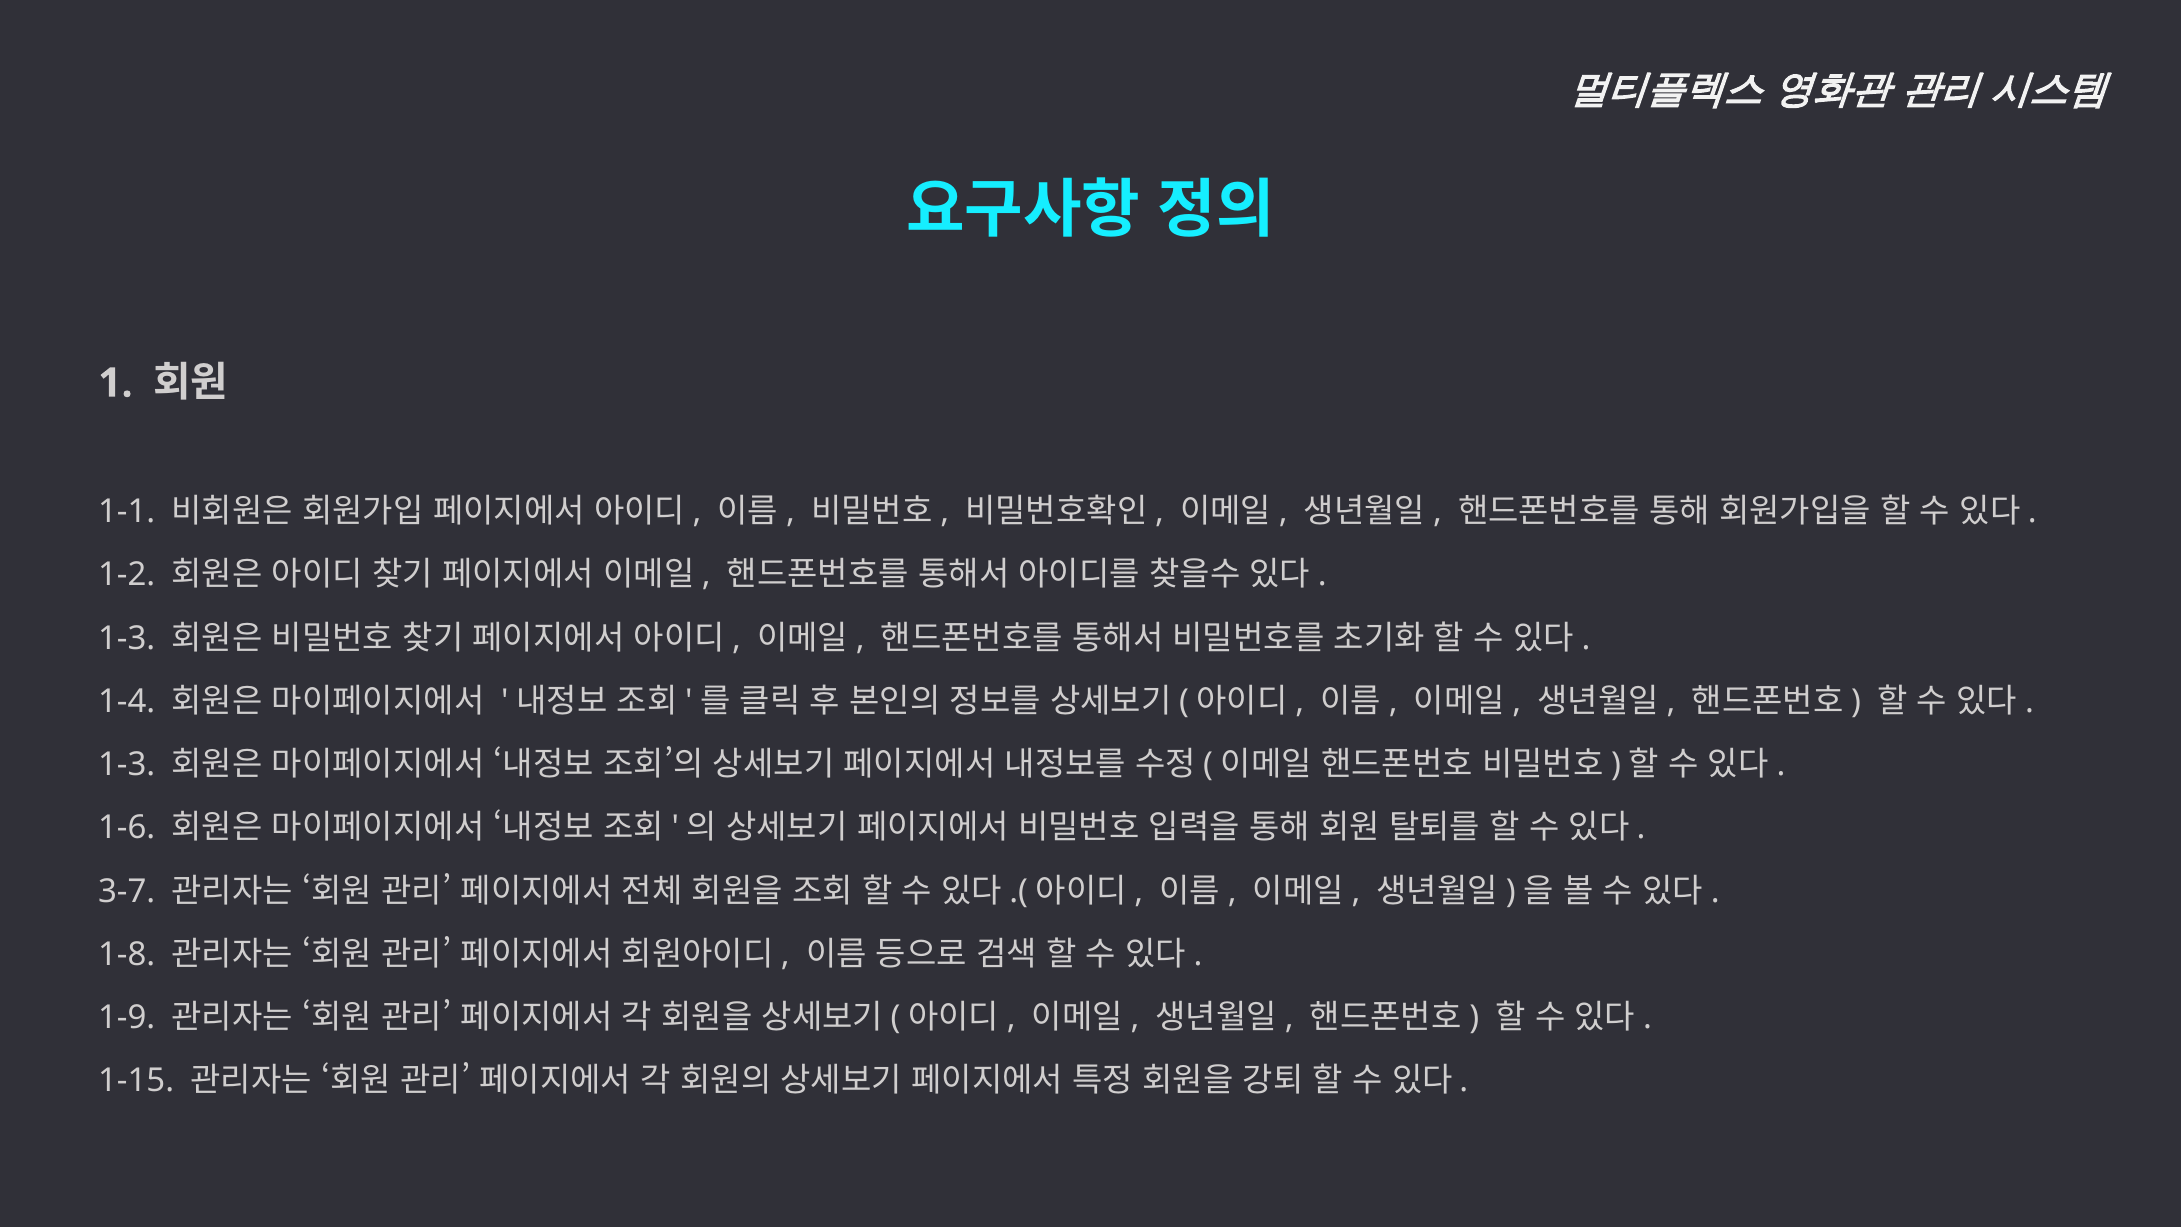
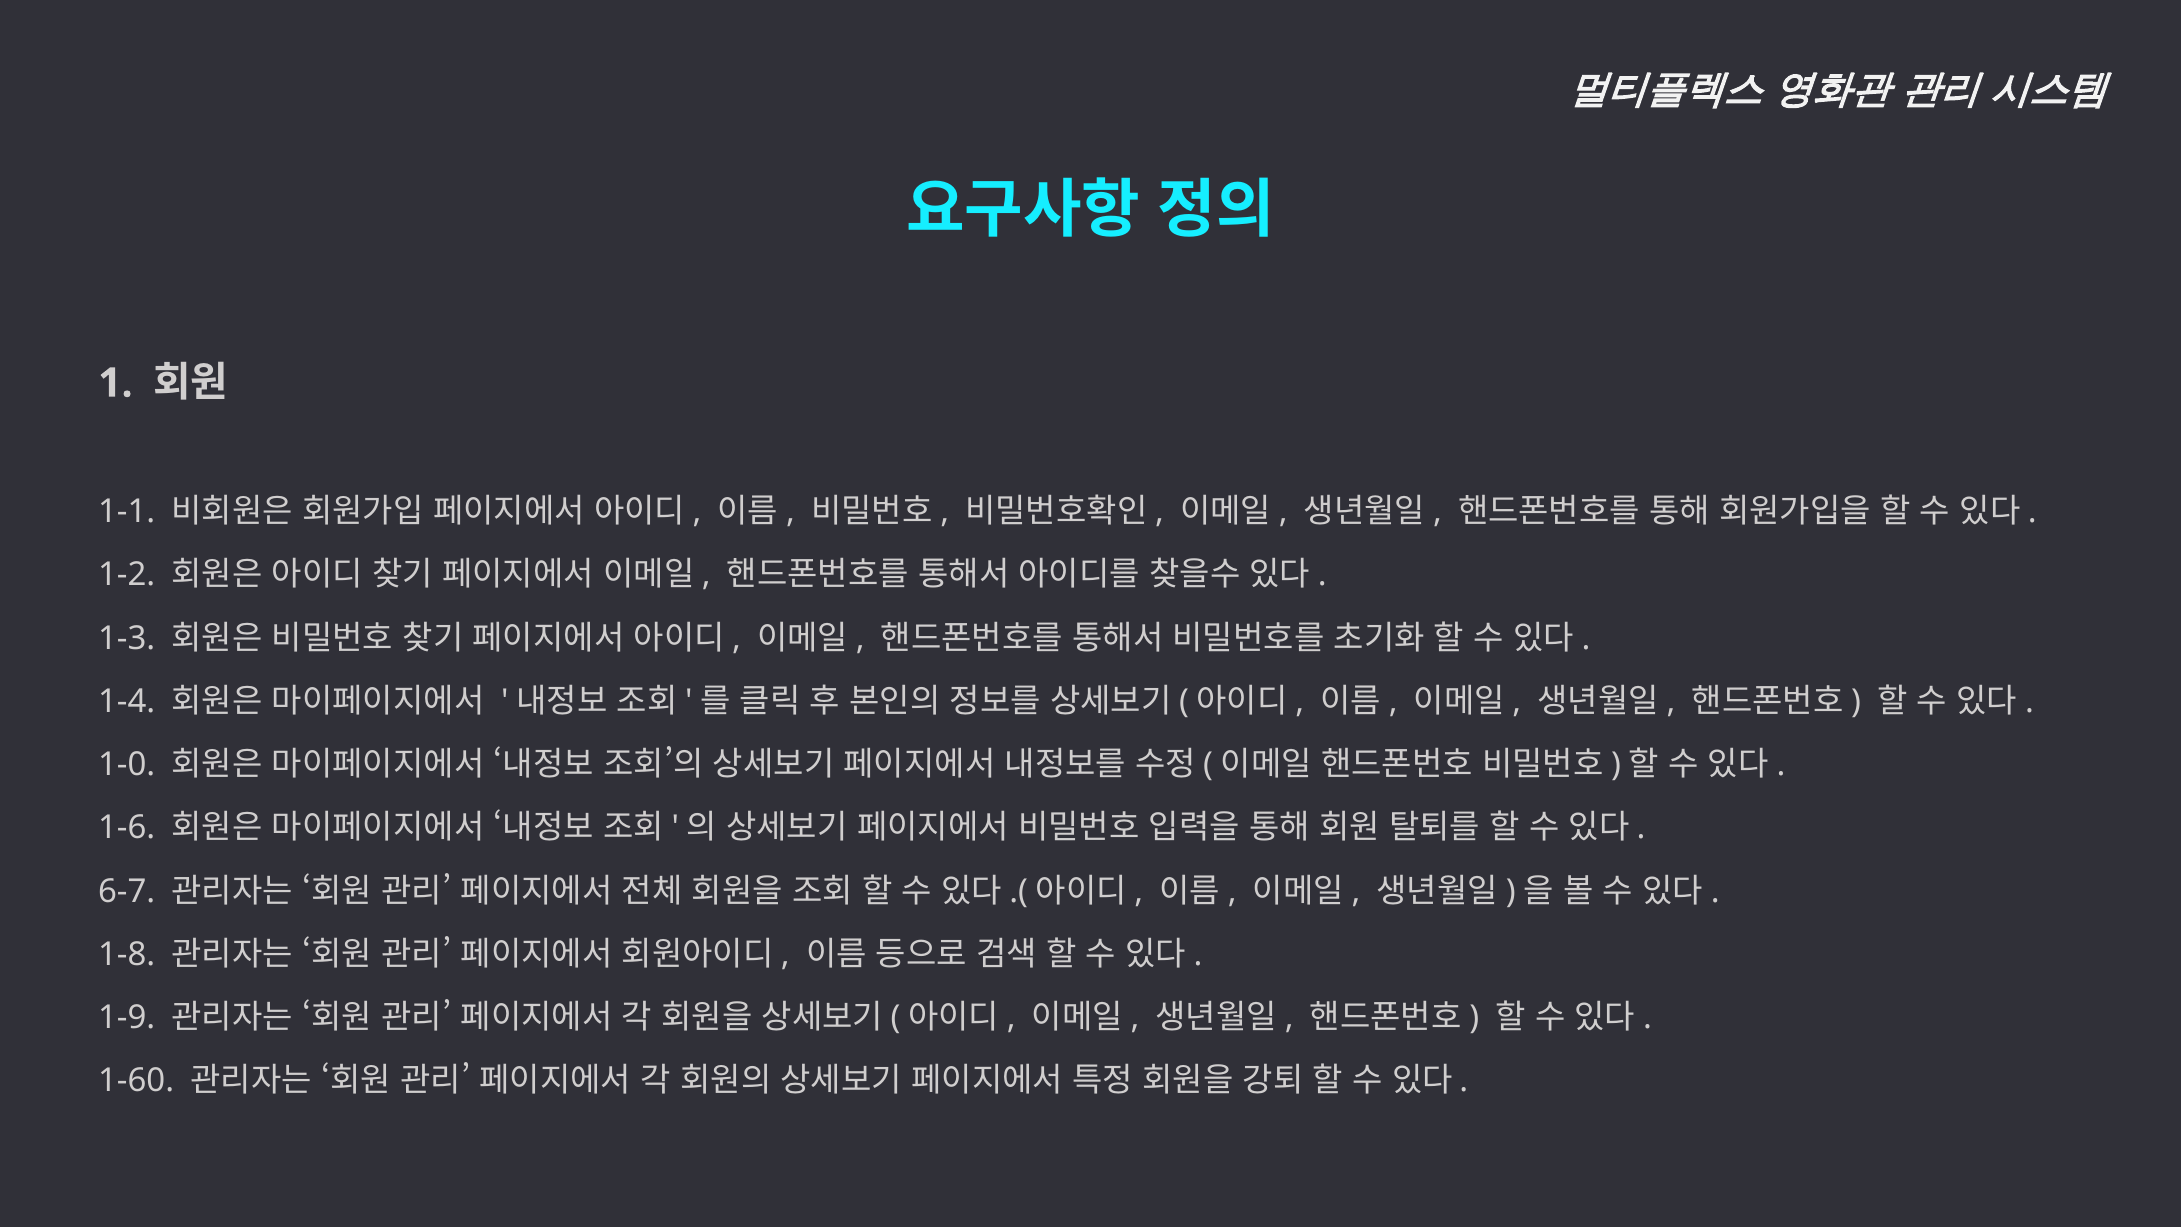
1-3: 1-3 -> 1-0 (127, 765)
3-7: 3-7 -> 6-7 (127, 891)
1-15: 1-15 -> 1-60 (136, 1081)
